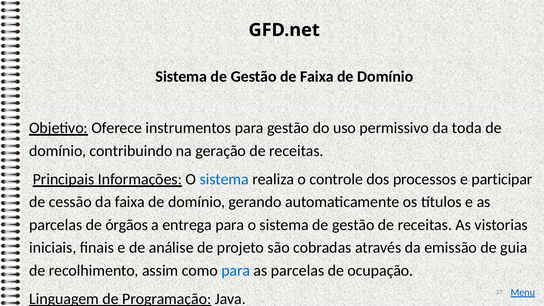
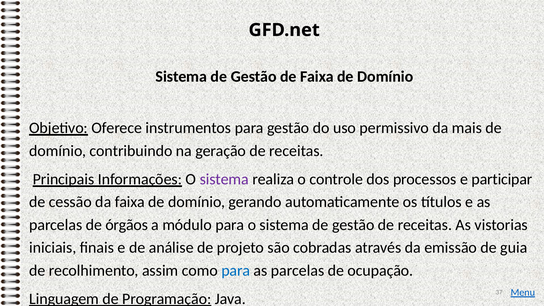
toda: toda -> mais (467, 128)
sistema colour: blue -> purple (224, 179)
entrega: entrega -> módulo (187, 225)
